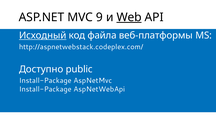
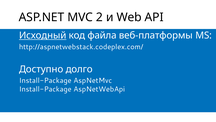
9: 9 -> 2 (99, 17)
Web underline: present -> none (129, 17)
public: public -> долго (79, 69)
